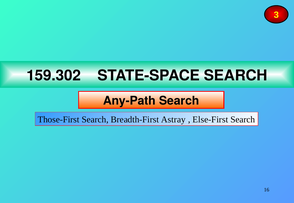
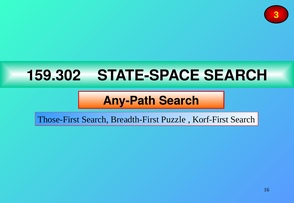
Astray: Astray -> Puzzle (173, 120)
Else-First: Else-First -> Korf-First (210, 120)
